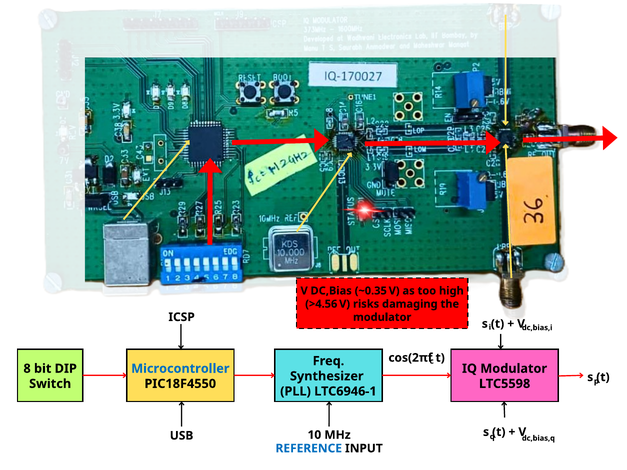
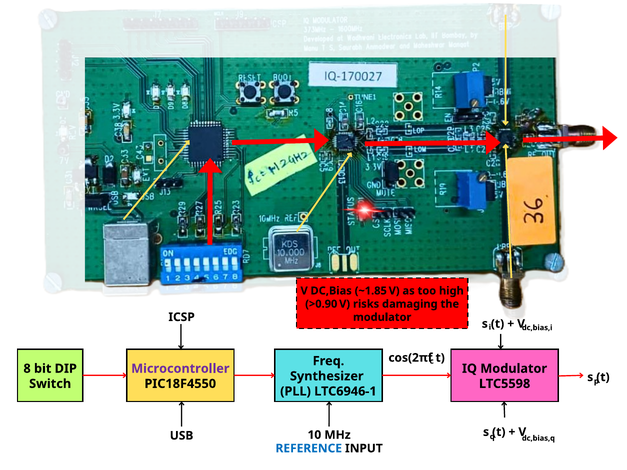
~0.35: ~0.35 -> ~1.85 (371, 291)
>4.56: >4.56 -> >0.90 (321, 304)
Microcontroller colour: blue -> purple (180, 369)
